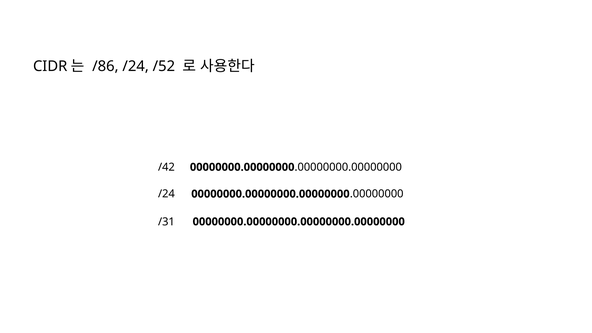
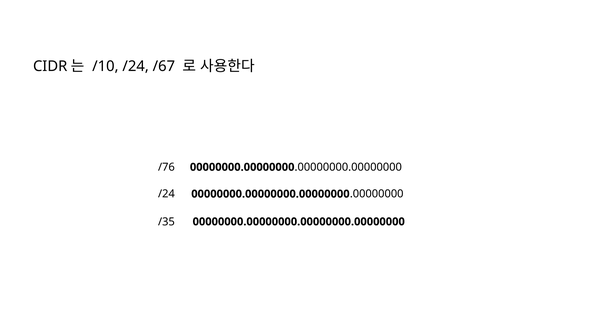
/86: /86 -> /10 (105, 66)
/52: /52 -> /67 (164, 66)
/42: /42 -> /76 (166, 167)
/31: /31 -> /35 (166, 222)
